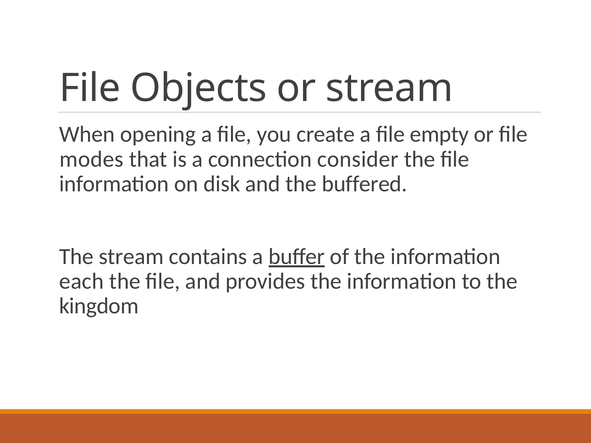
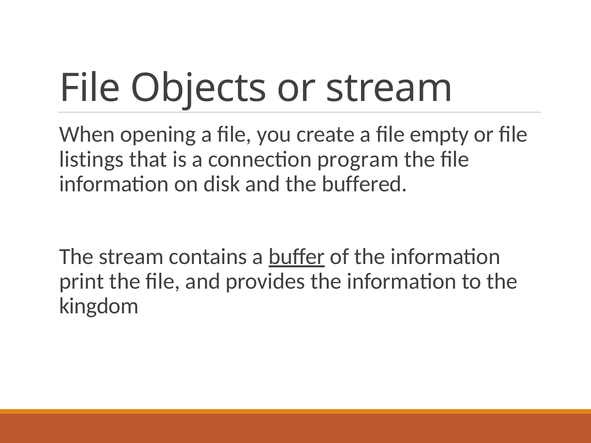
modes: modes -> listings (91, 159)
consider: consider -> program (358, 159)
each: each -> print (82, 281)
